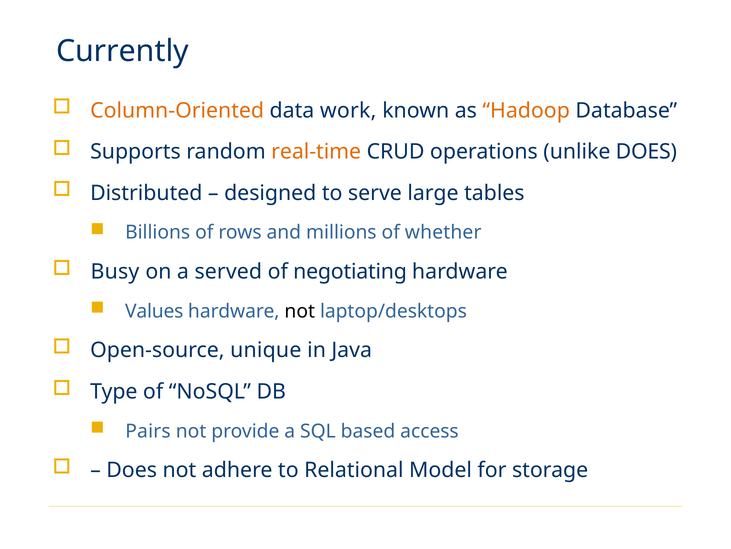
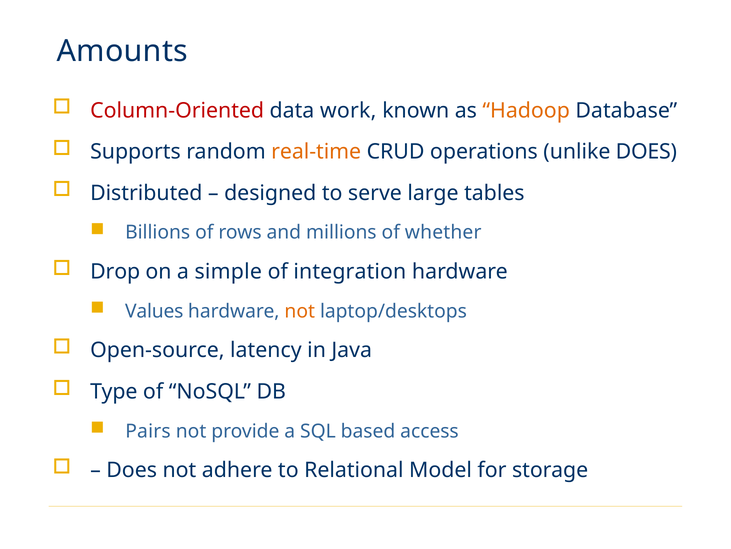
Currently: Currently -> Amounts (122, 51)
Column-Oriented colour: orange -> red (177, 110)
Busy: Busy -> Drop (115, 271)
served: served -> simple (228, 271)
negotiating: negotiating -> integration (350, 271)
not colour: black -> orange (300, 311)
unique: unique -> latency (266, 350)
